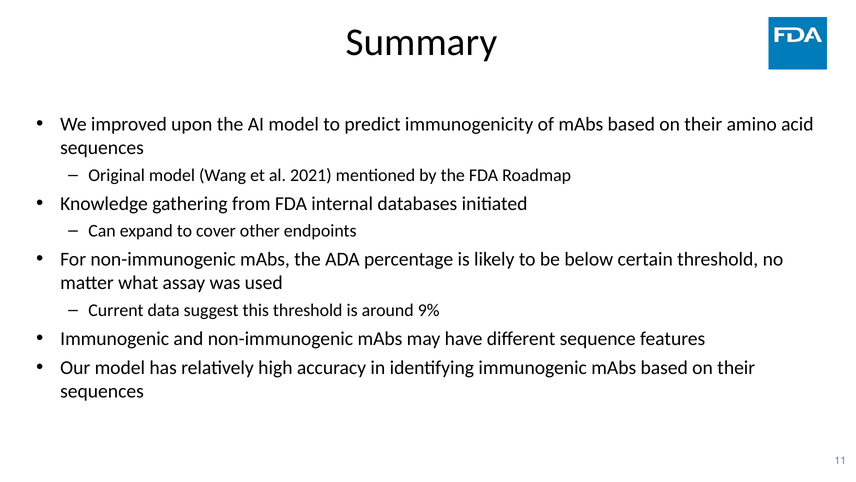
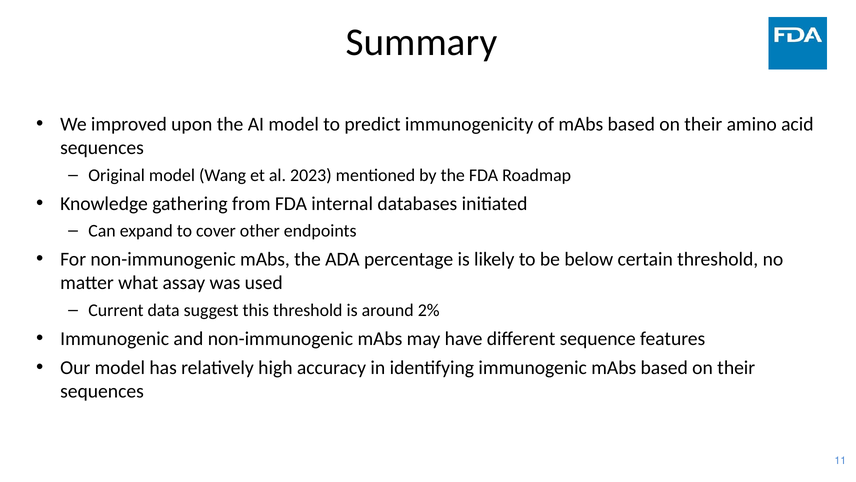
2021: 2021 -> 2023 (311, 175)
9%: 9% -> 2% (429, 310)
